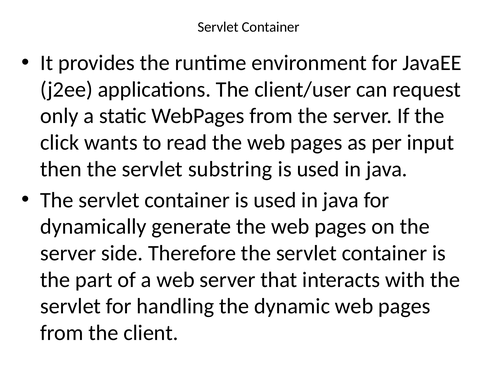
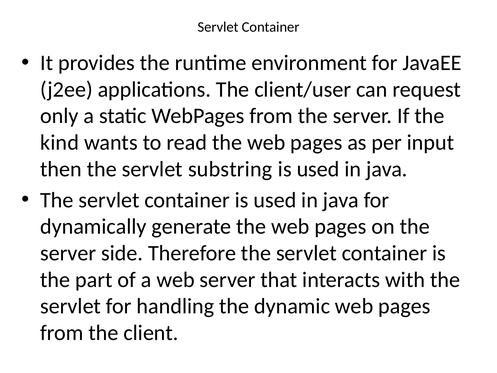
click: click -> kind (60, 142)
